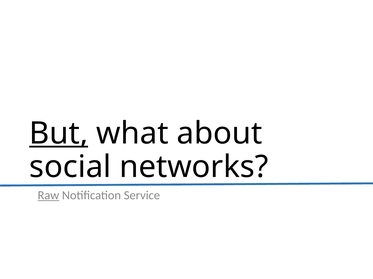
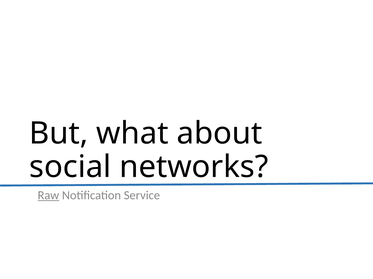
But underline: present -> none (59, 134)
